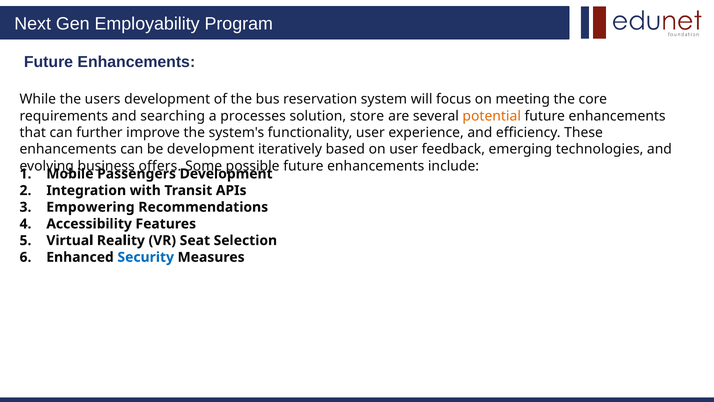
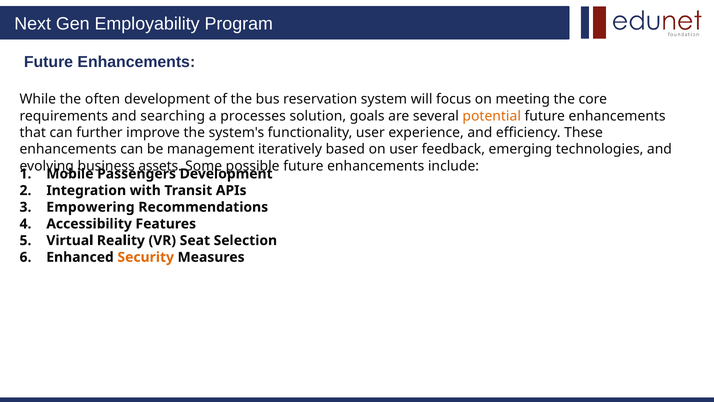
users: users -> often (103, 99)
store: store -> goals (367, 116)
be development: development -> management (211, 149)
offers: offers -> assets (160, 166)
Security colour: blue -> orange (146, 257)
